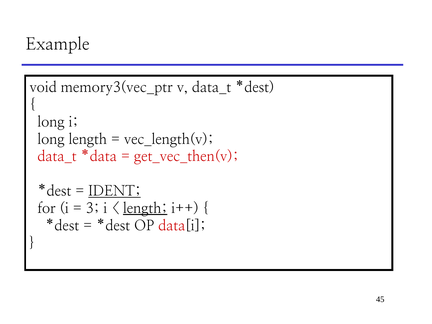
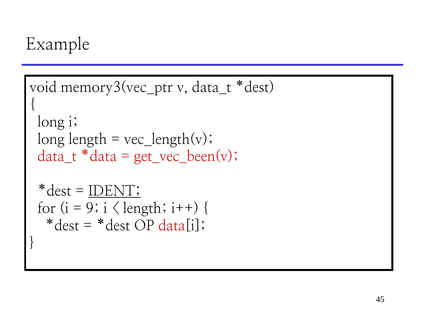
get_vec_then(v: get_vec_then(v -> get_vec_been(v (186, 157)
3: 3 -> 9 (93, 208)
length underline: present -> none (145, 208)
